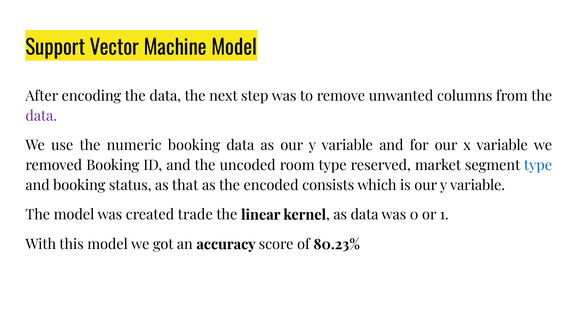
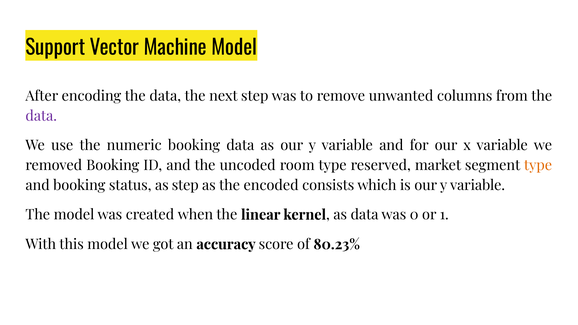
type colour: blue -> orange (538, 165)
as that: that -> step (185, 185)
trade: trade -> when (195, 215)
